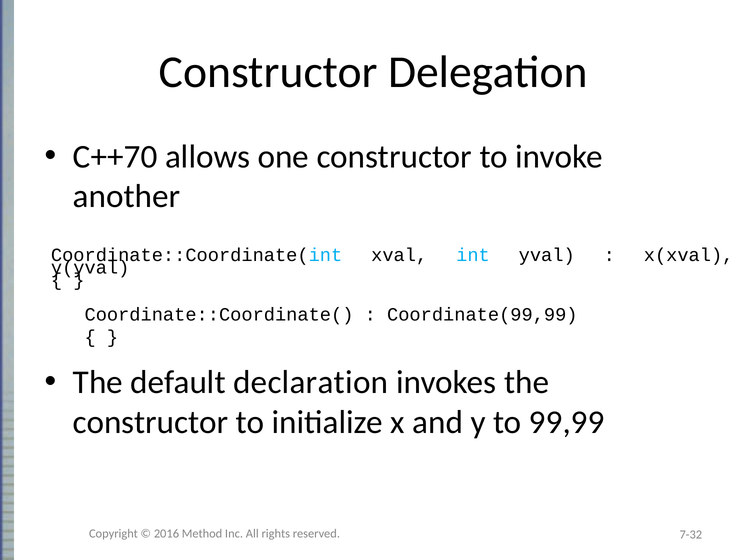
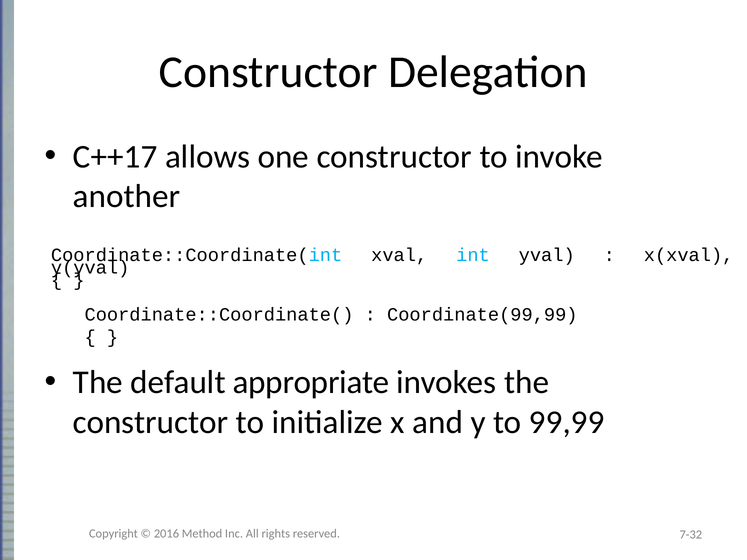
C++70: C++70 -> C++17 (115, 157)
declaration: declaration -> appropriate (311, 383)
